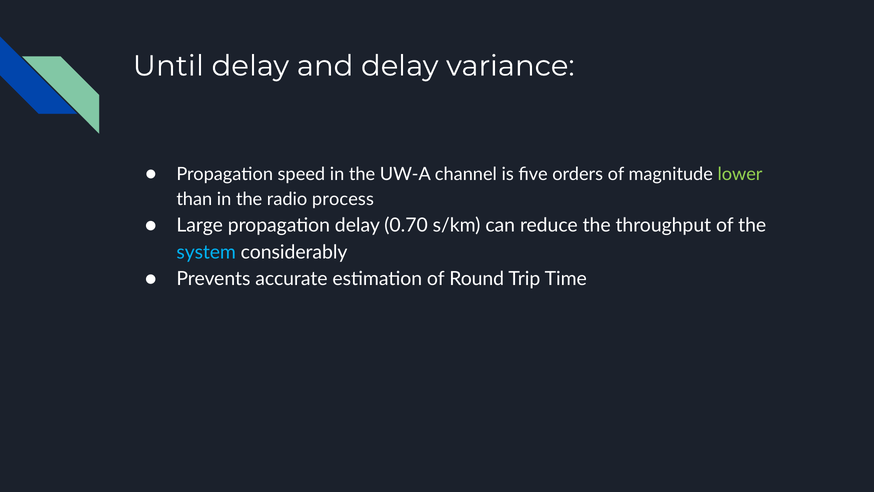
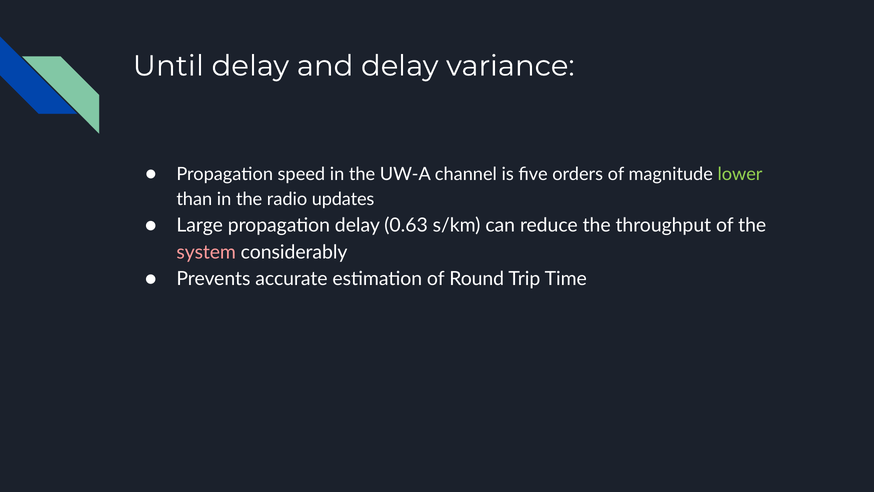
process: process -> updates (343, 199)
0.70: 0.70 -> 0.63 (406, 225)
system colour: light blue -> pink (206, 252)
